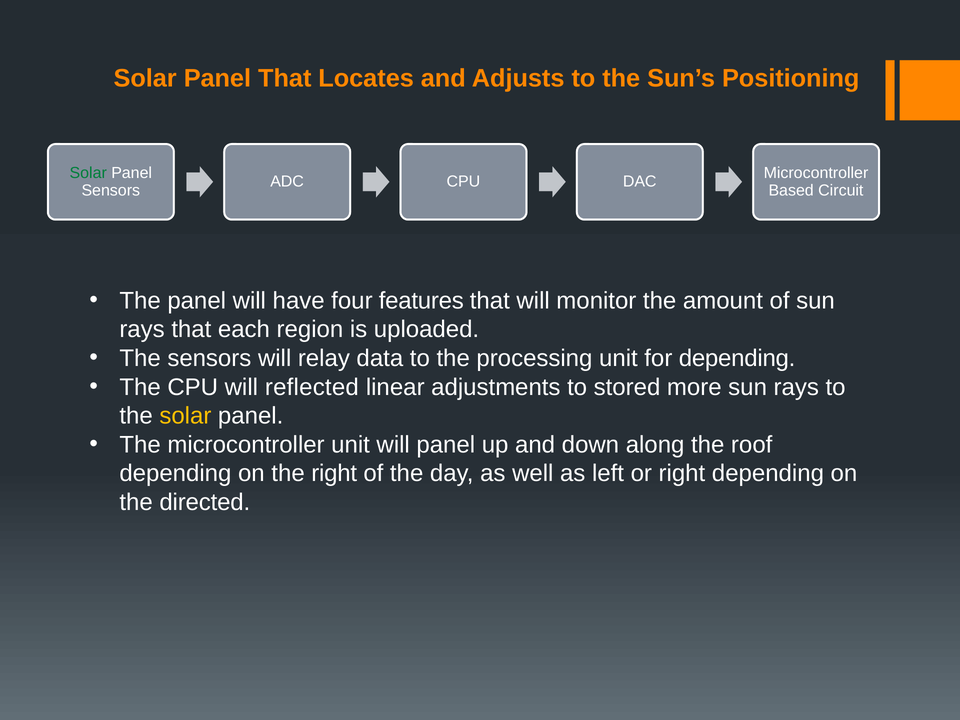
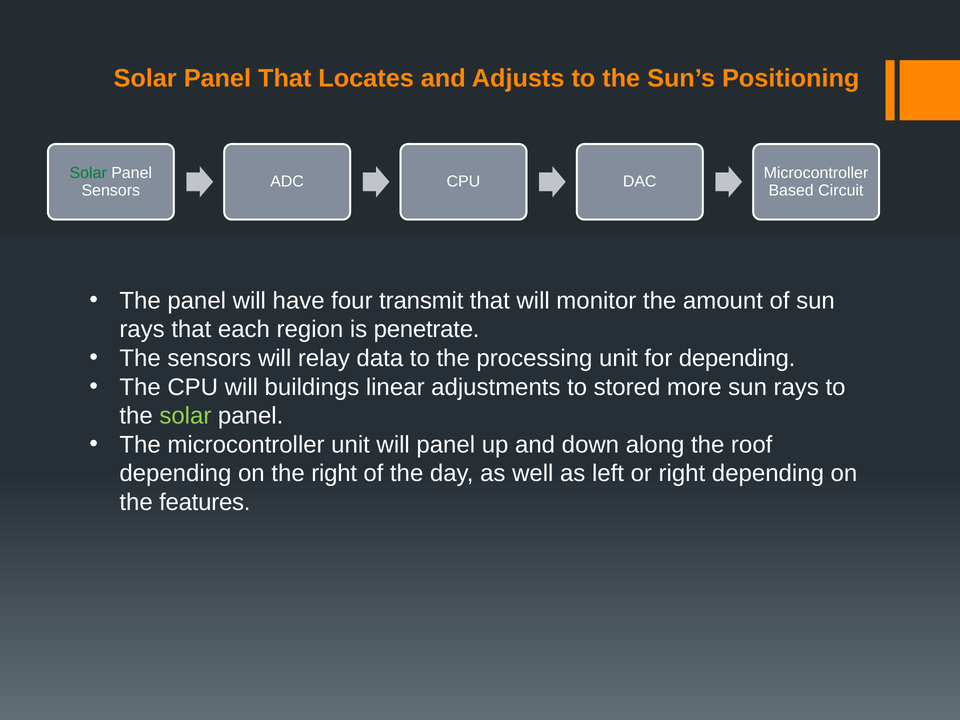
features: features -> transmit (421, 301)
uploaded: uploaded -> penetrate (427, 330)
reflected: reflected -> buildings (312, 387)
solar colour: yellow -> light green (185, 416)
directed: directed -> features (205, 502)
